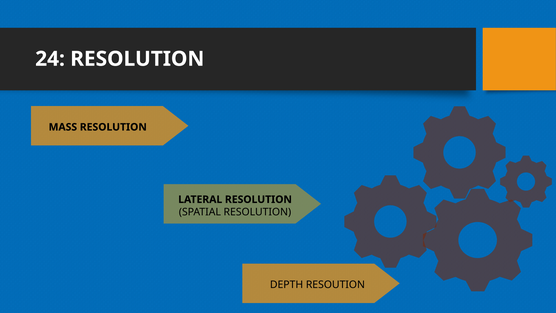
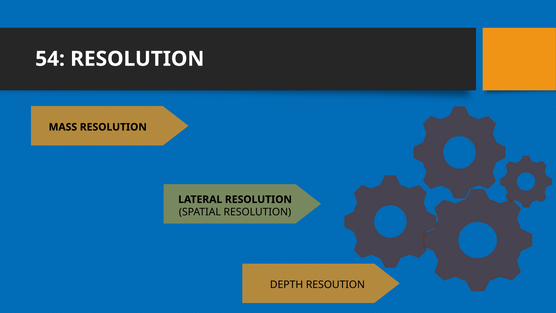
24: 24 -> 54 (50, 59)
